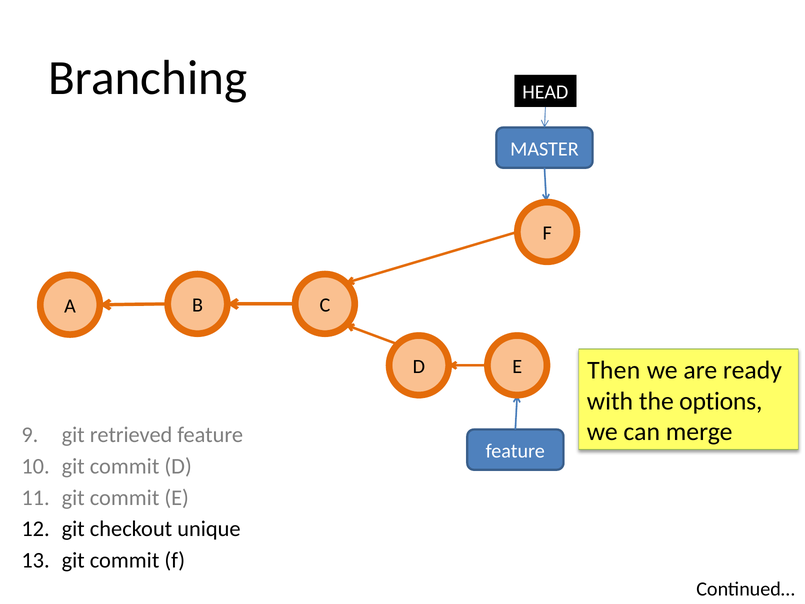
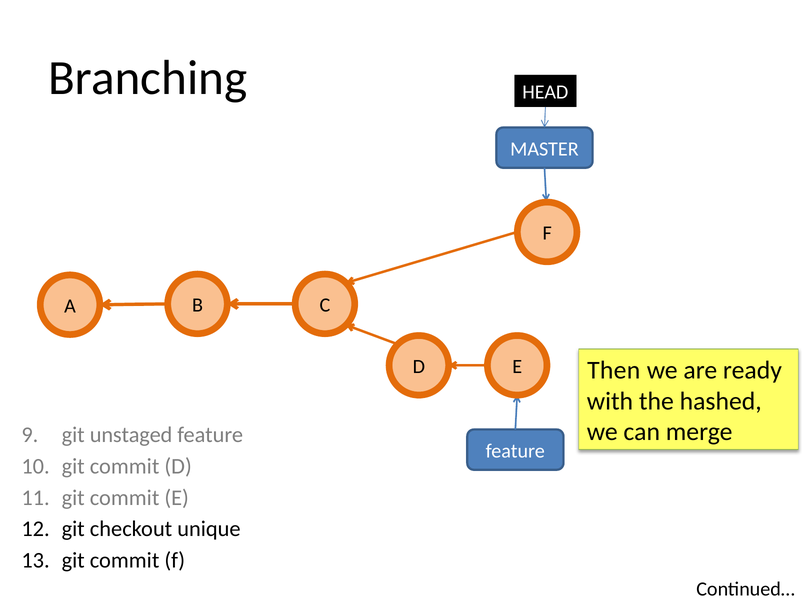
options: options -> hashed (721, 401)
retrieved: retrieved -> unstaged (131, 435)
